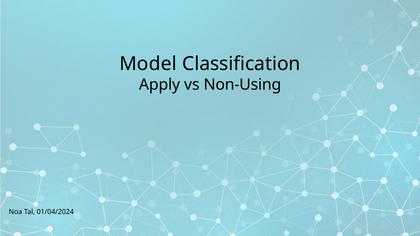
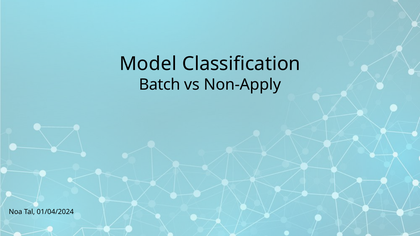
Apply: Apply -> Batch (160, 85)
Non-Using: Non-Using -> Non-Apply (242, 85)
